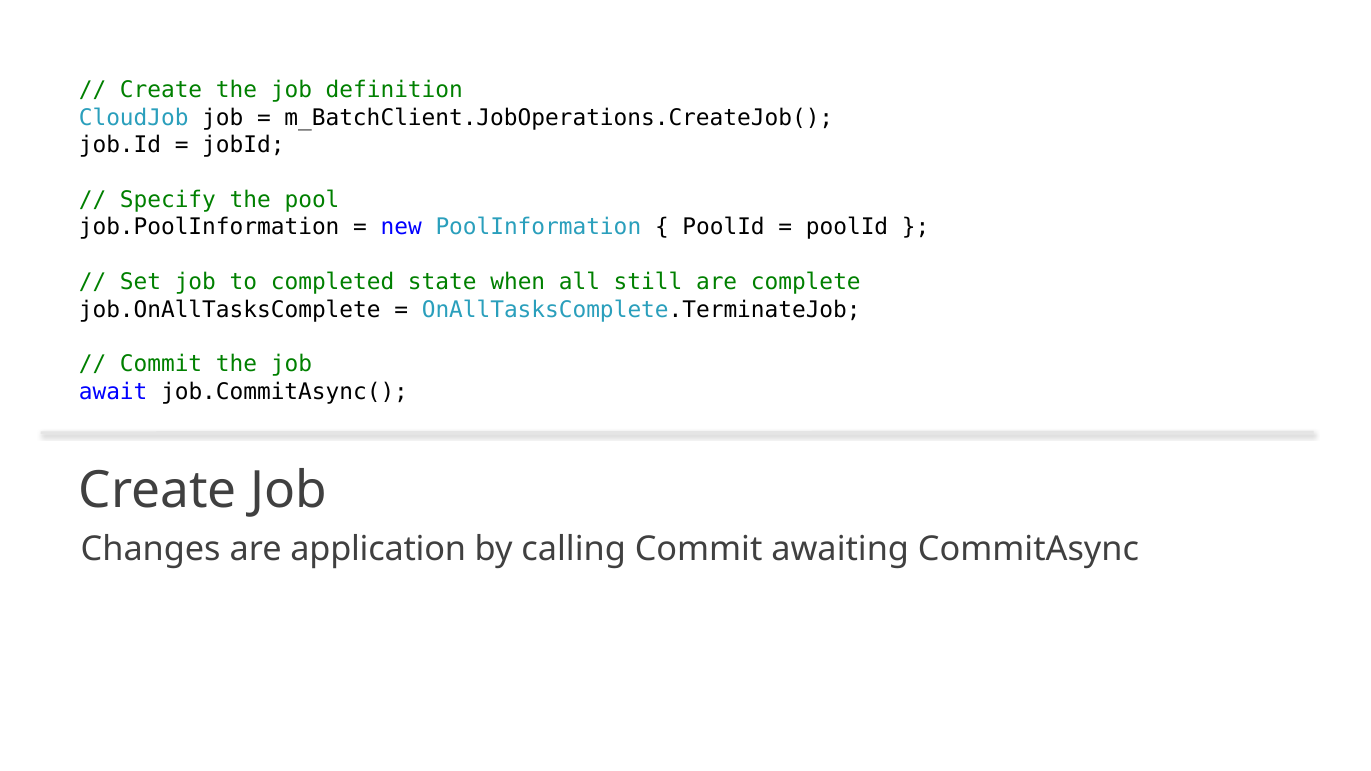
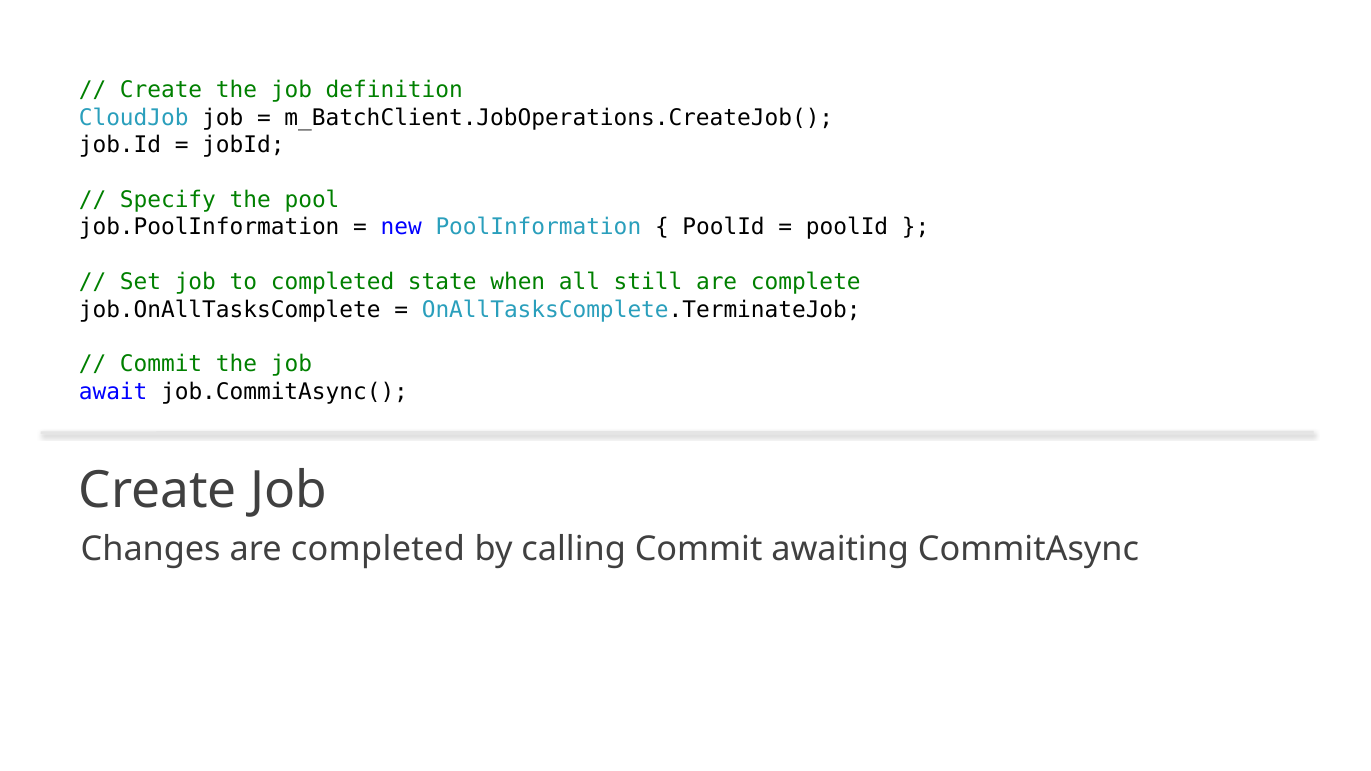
are application: application -> completed (378, 549)
